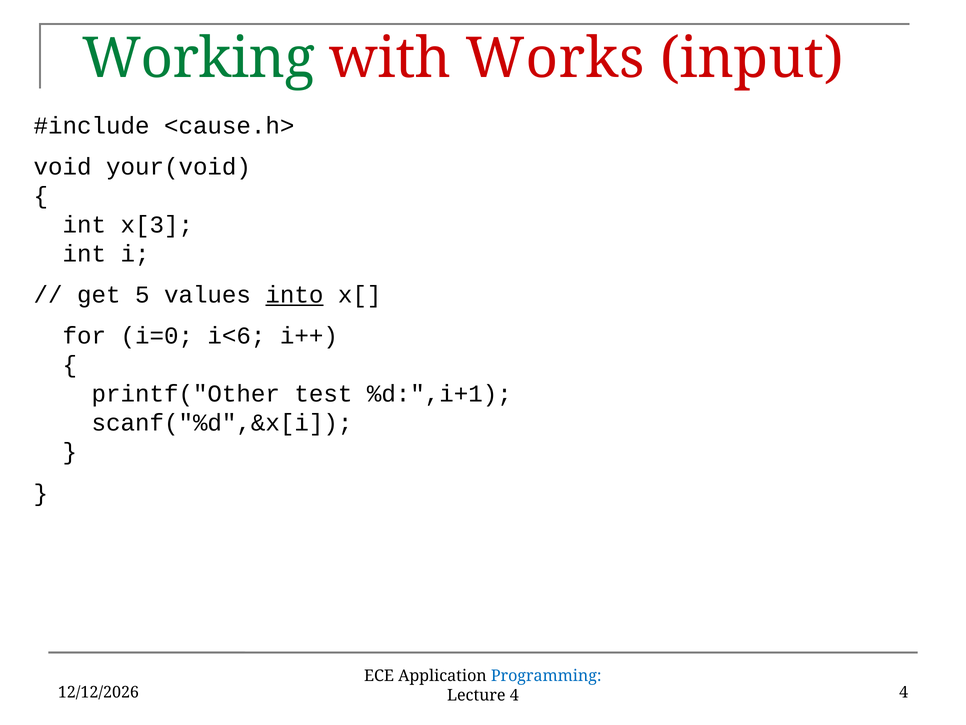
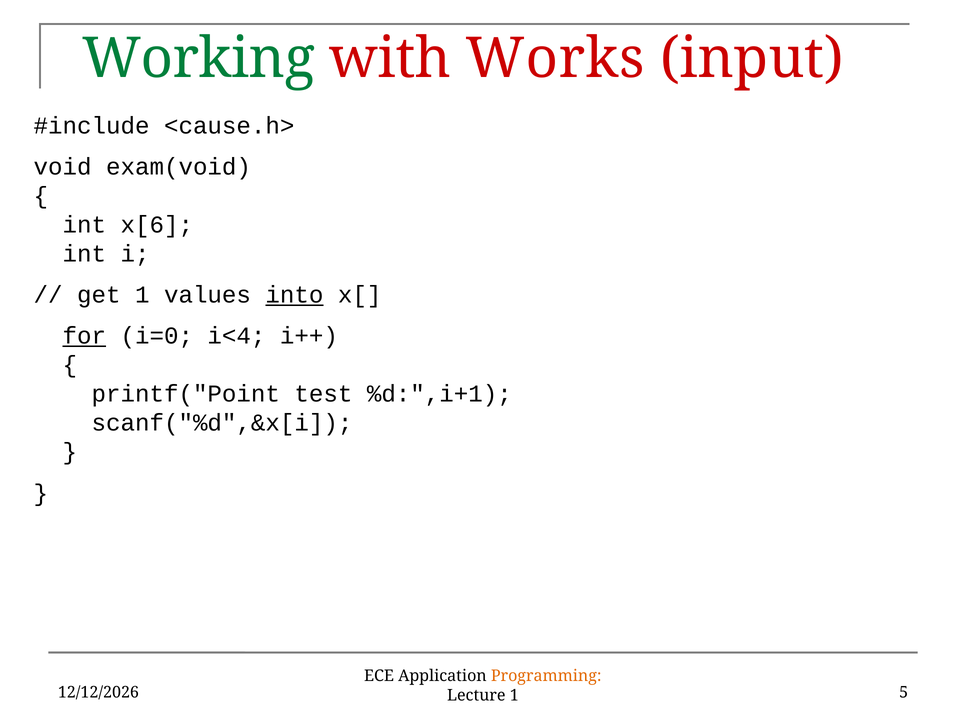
your(void: your(void -> exam(void (179, 167)
x[3: x[3 -> x[6 (157, 225)
get 5: 5 -> 1 (142, 295)
for underline: none -> present (84, 336)
i<6: i<6 -> i<4 (236, 336)
printf("Other: printf("Other -> printf("Point (186, 394)
Programming colour: blue -> orange (546, 676)
4: 4 -> 5 (904, 692)
Lecture 4: 4 -> 1 (514, 695)
